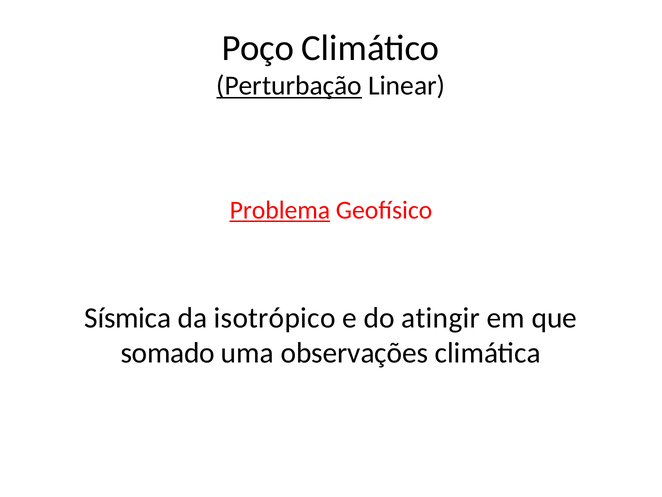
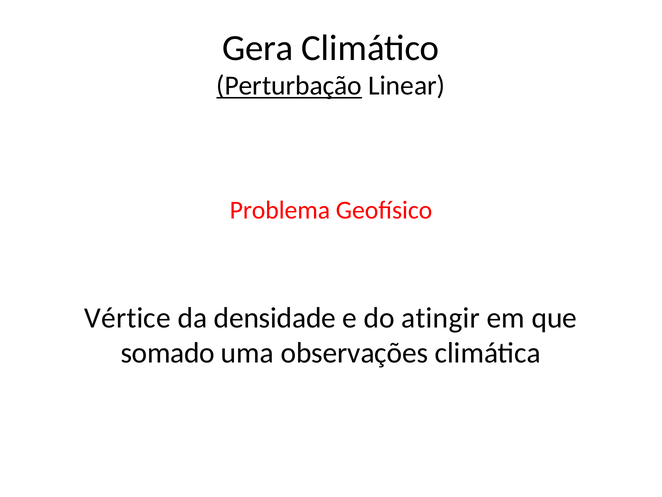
Poço: Poço -> Gera (258, 48)
Problema underline: present -> none (280, 210)
Sísmica: Sísmica -> Vértice (128, 317)
isotrópico: isotrópico -> densidade (275, 317)
